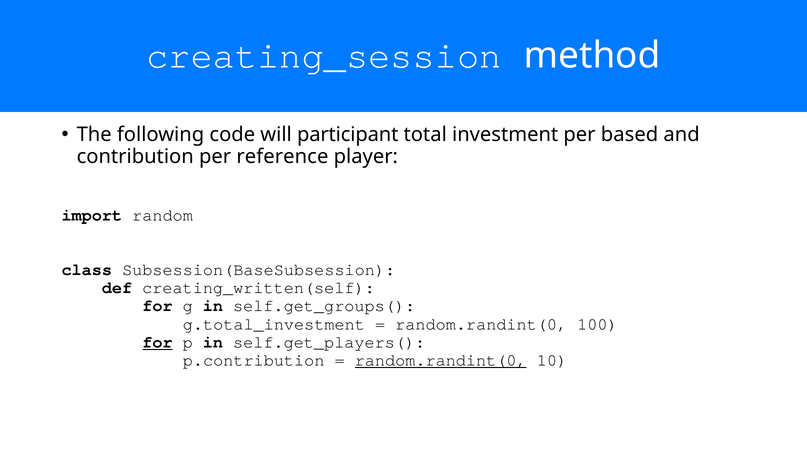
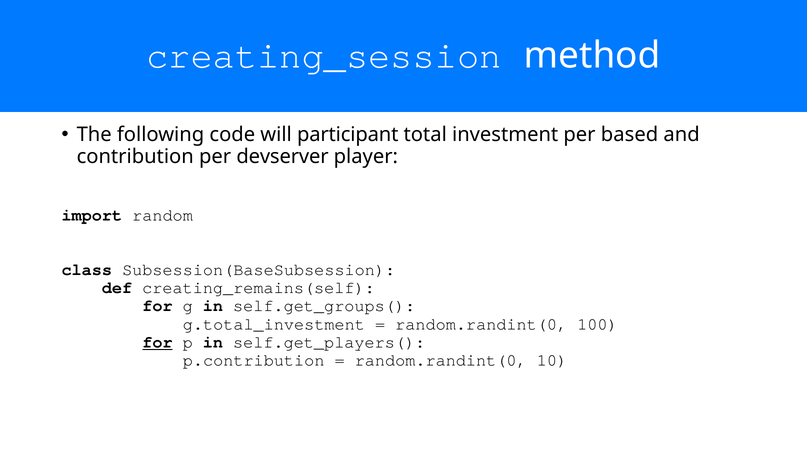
reference: reference -> devserver (283, 156)
creating_written(self: creating_written(self -> creating_remains(self (258, 288)
random.randint(0 underline: present -> none (441, 360)
